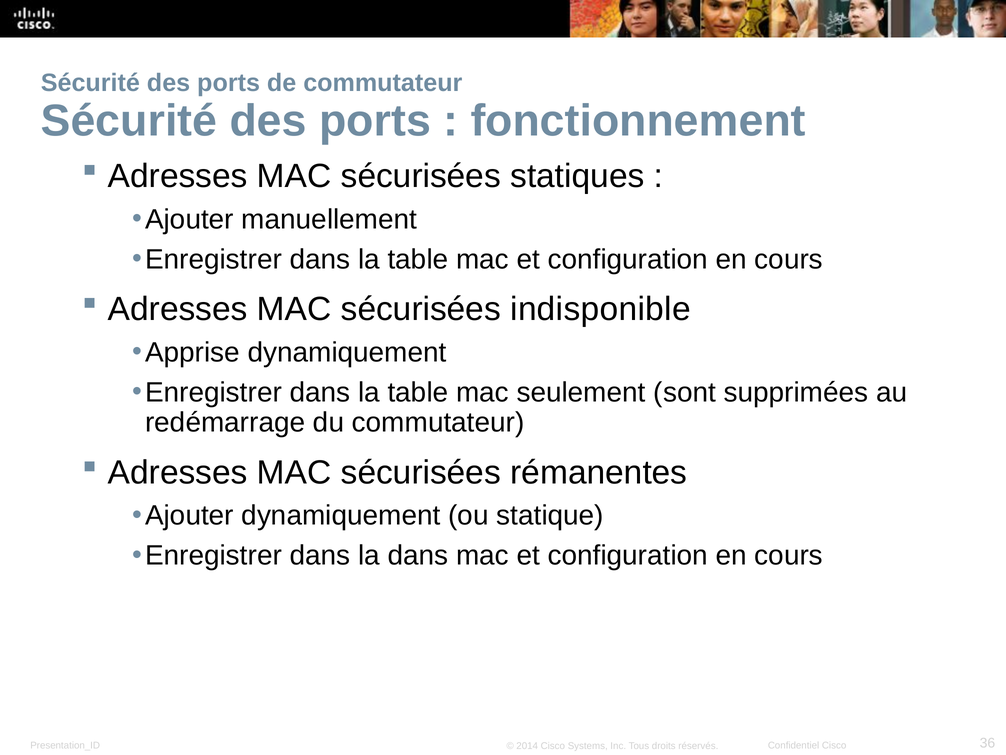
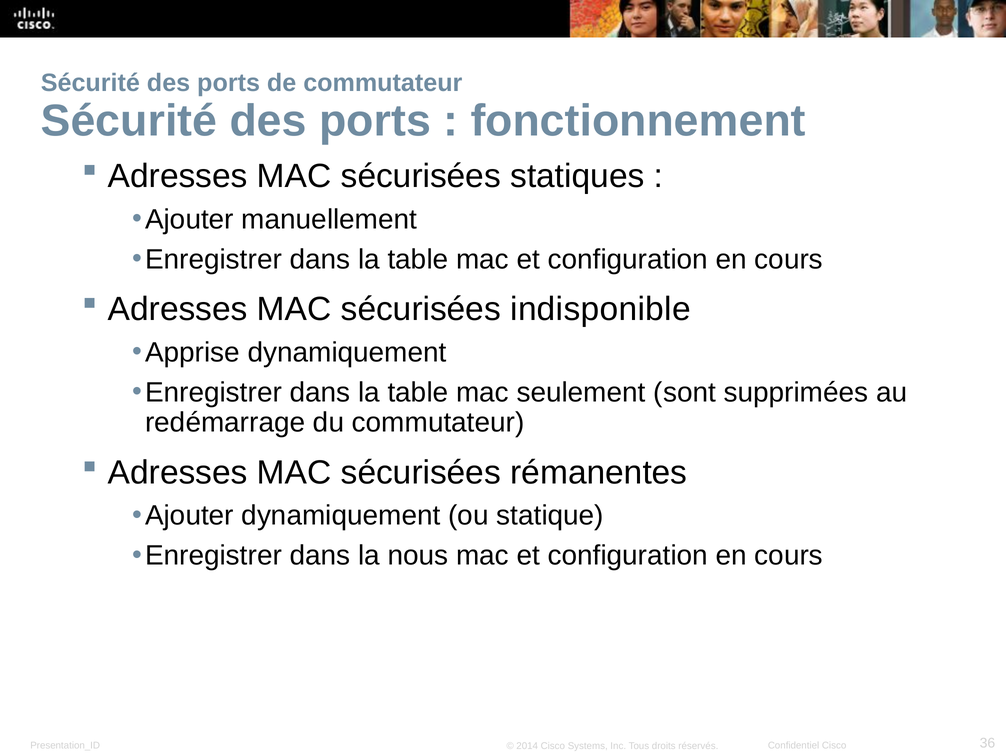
la dans: dans -> nous (418, 555)
